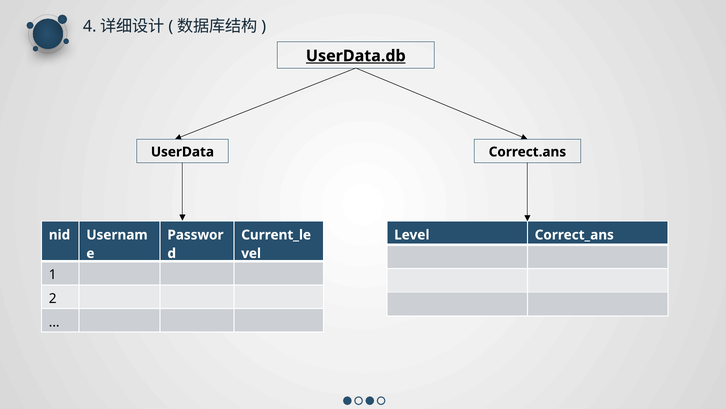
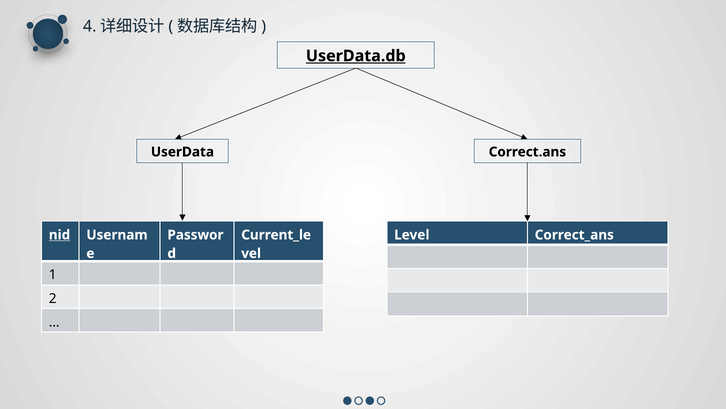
nid underline: none -> present (59, 235)
